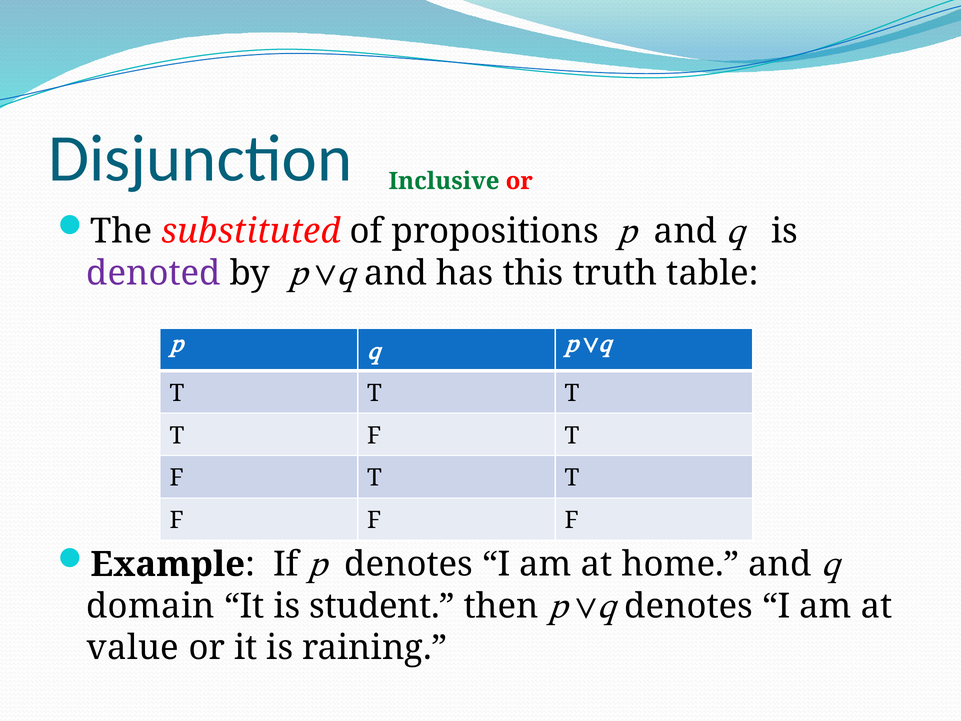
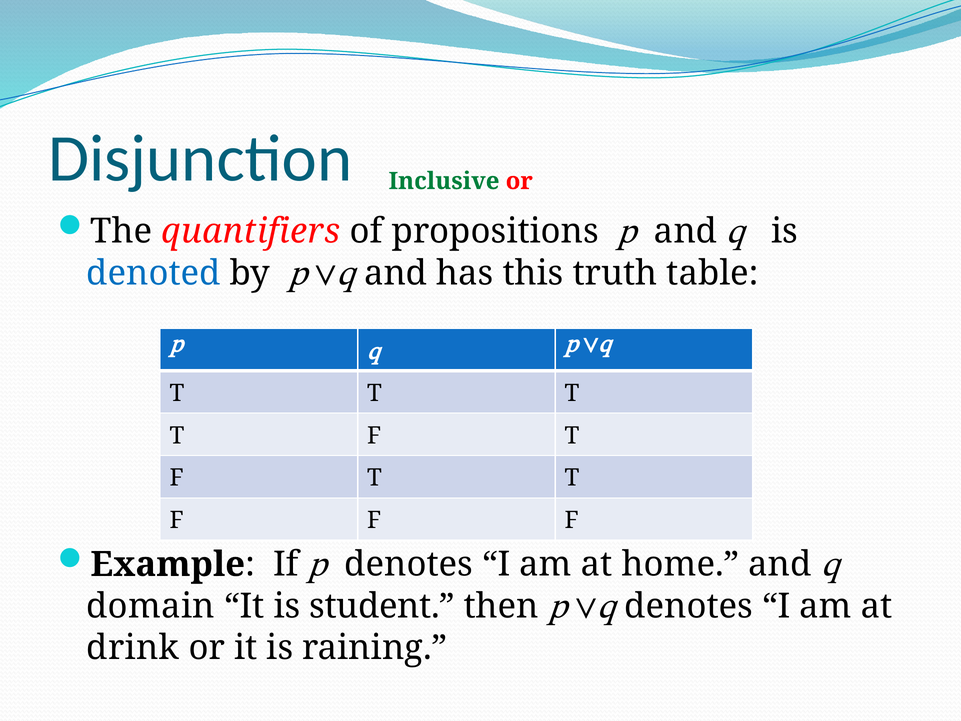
substituted: substituted -> quantifiers (251, 231)
denoted colour: purple -> blue (154, 273)
value: value -> drink (133, 647)
